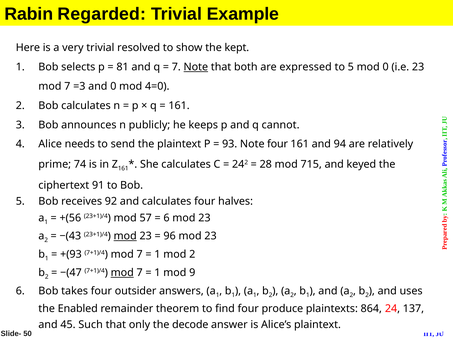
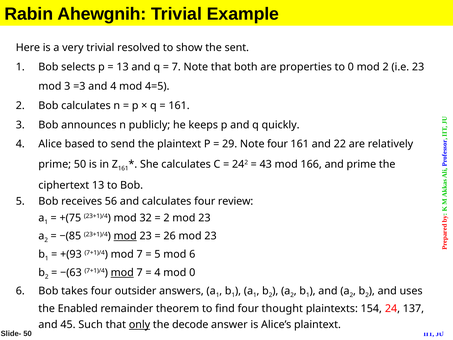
Regarded: Regarded -> Ahewgnih (102, 14)
kept: kept -> sent (237, 48)
81: 81 -> 13 (123, 67)
Note underline: present -> none (196, 67)
expressed: expressed -> properties (306, 67)
to 5: 5 -> 0 (351, 67)
mod 0: 0 -> 2 (386, 67)
7: 7 -> 3 (67, 86)
and 0: 0 -> 4 (113, 86)
4=0: 4=0 -> 4=5 (157, 86)
cannot: cannot -> quickly (281, 125)
needs: needs -> based (80, 144)
93: 93 -> 29 (230, 144)
94: 94 -> 22 (340, 144)
prime 74: 74 -> 50 (80, 164)
28: 28 -> 43 (266, 164)
715: 715 -> 166 (311, 164)
and keyed: keyed -> prime (361, 164)
ciphertext 91: 91 -> 13 (98, 185)
92: 92 -> 56 (111, 201)
halves: halves -> review (236, 201)
+(56: +(56 -> +(75 (70, 218)
57: 57 -> 32 (146, 218)
6: 6 -> 2 (166, 218)
−(43: −(43 -> −(85 (70, 236)
96: 96 -> 26 (170, 236)
1: 1 -> 5 (157, 254)
mod 2: 2 -> 6 (192, 254)
−(47: −(47 -> −(63 (71, 272)
1: 1 -> 4 (157, 272)
mod 9: 9 -> 0 (192, 272)
produce: produce -> thought (282, 308)
864: 864 -> 154 (371, 308)
only underline: none -> present (140, 325)
